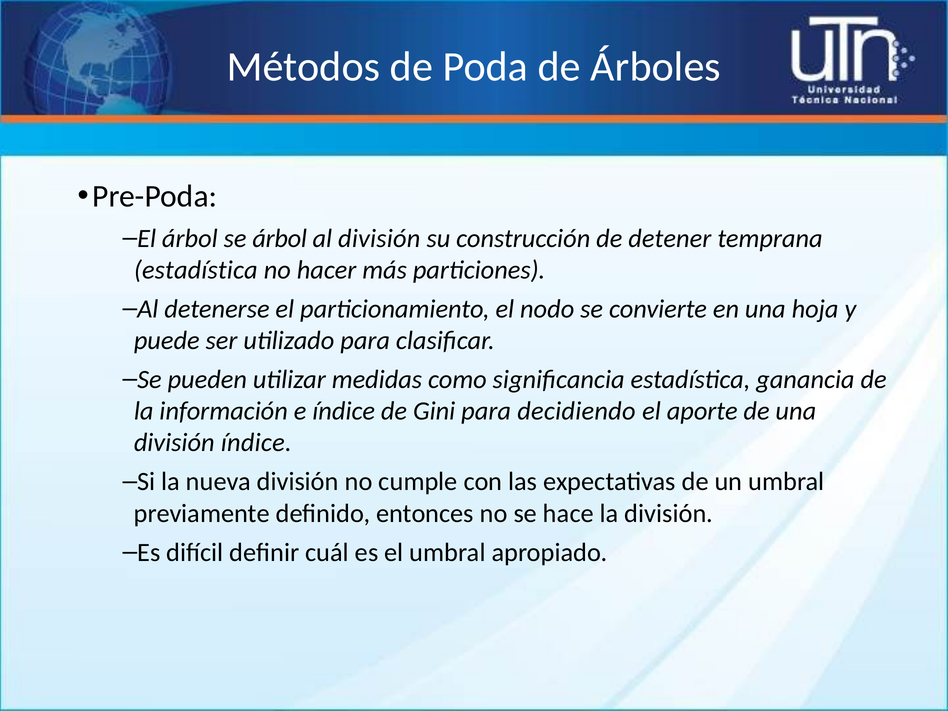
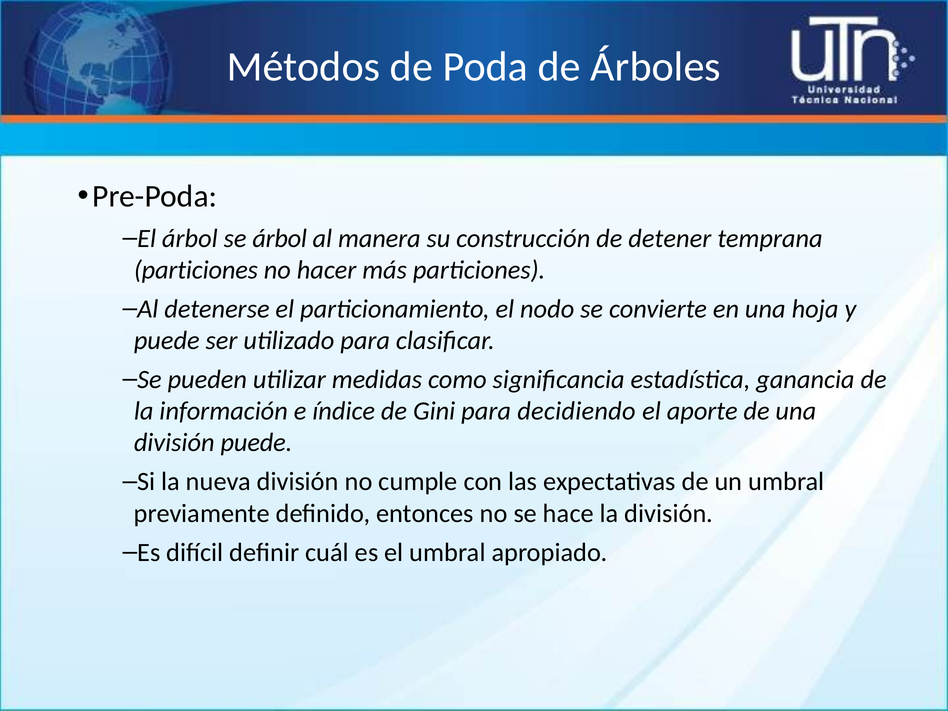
al división: división -> manera (379, 238)
estadística: estadística -> particiones (196, 270)
división índice: índice -> puede (256, 443)
